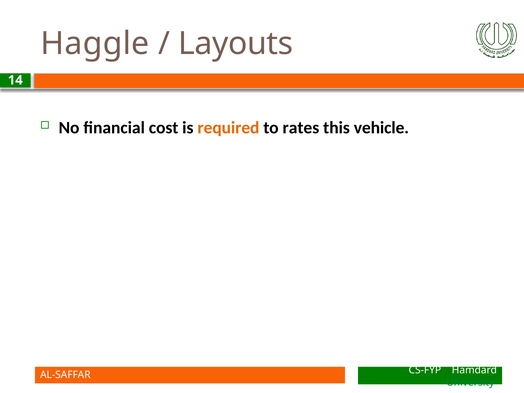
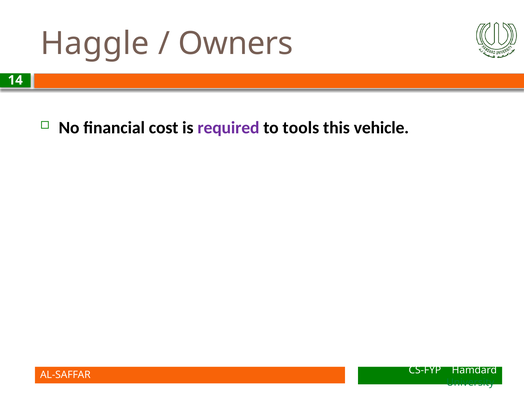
Layouts: Layouts -> Owners (236, 44)
required colour: orange -> purple (228, 128)
rates: rates -> tools (301, 128)
